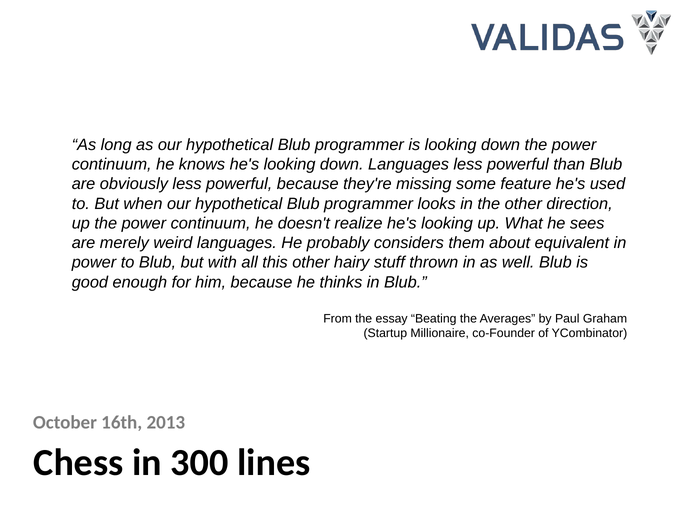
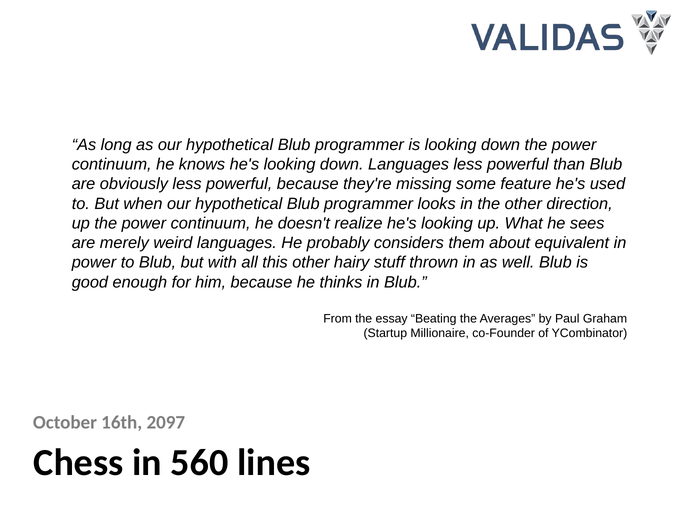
2013: 2013 -> 2097 (166, 422)
300: 300 -> 560 (199, 463)
